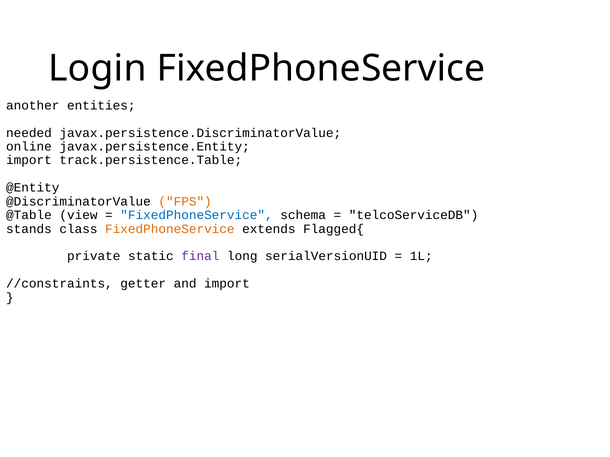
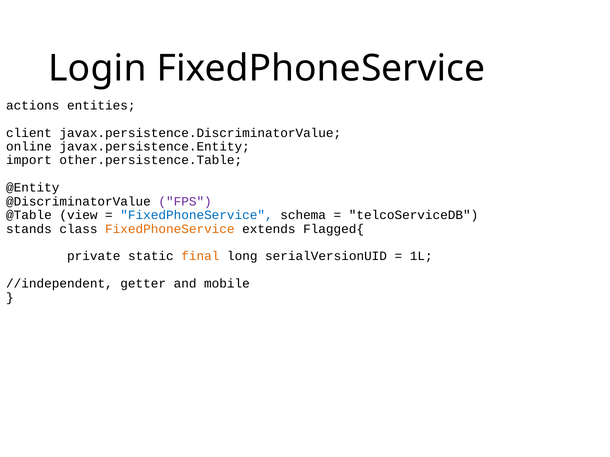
another: another -> actions (33, 106)
needed: needed -> client (29, 133)
track.persistence.Table: track.persistence.Table -> other.persistence.Table (151, 160)
FPS colour: orange -> purple (185, 202)
final colour: purple -> orange (200, 257)
//constraints: //constraints -> //independent (59, 284)
and import: import -> mobile (227, 284)
